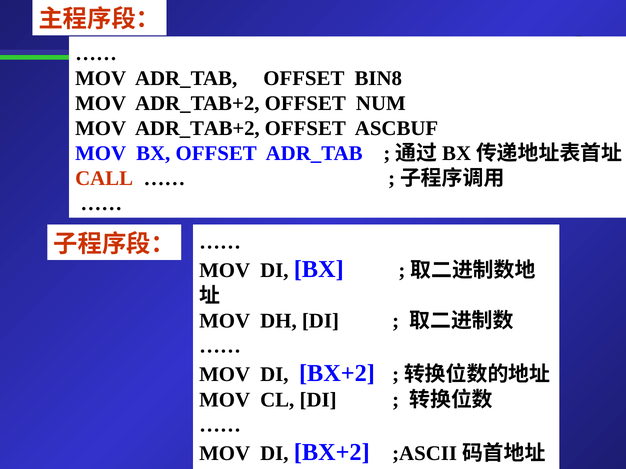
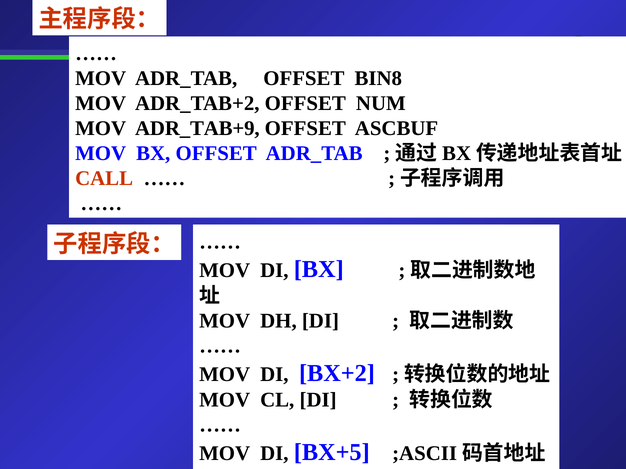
ADR_TAB+2: ADR_TAB+2 -> ADR_TAB+9 (197, 129)
BX+2: BX+2 -> BX+5 (332, 453)
